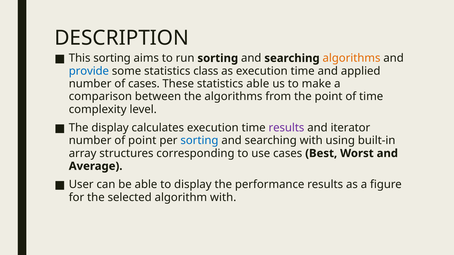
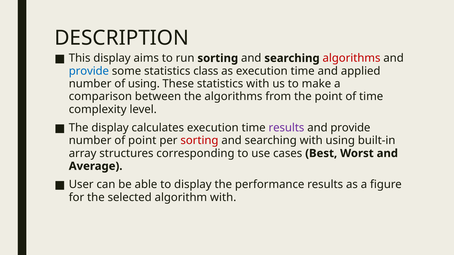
This sorting: sorting -> display (112, 58)
algorithms colour: orange -> red (352, 58)
of cases: cases -> using (144, 84)
statistics able: able -> with (258, 84)
iterator: iterator -> provide (350, 128)
sorting colour: blue -> red (199, 141)
